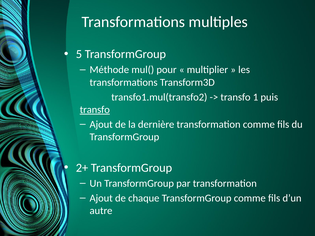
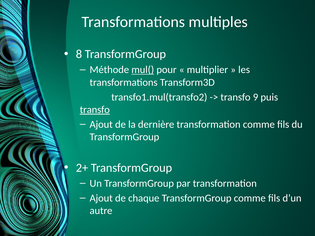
5: 5 -> 8 (79, 54)
mul( underline: none -> present (143, 70)
1: 1 -> 9 (256, 97)
